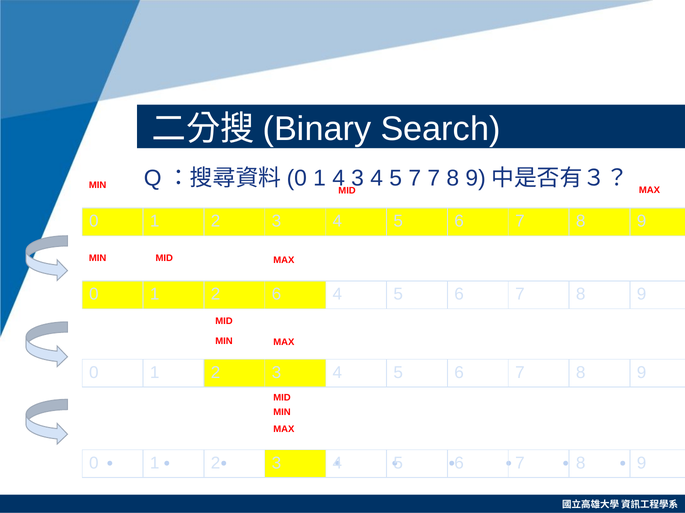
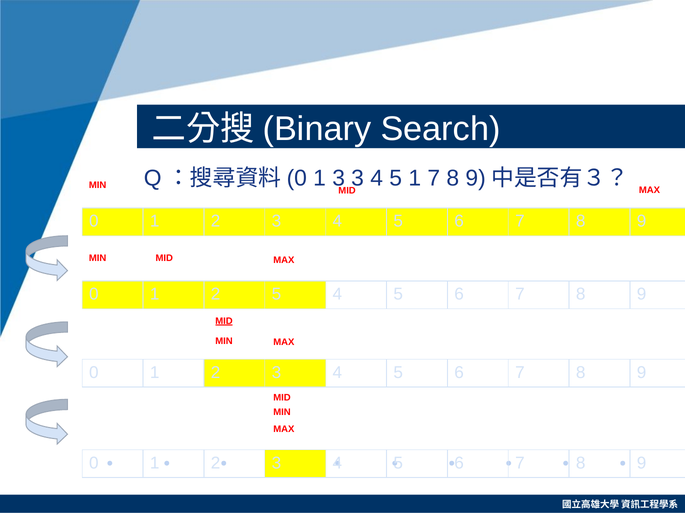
1 4: 4 -> 3 (339, 179)
5 7: 7 -> 1 (415, 179)
2 6: 6 -> 5 (276, 295)
MID underline: none -> present (224, 321)
